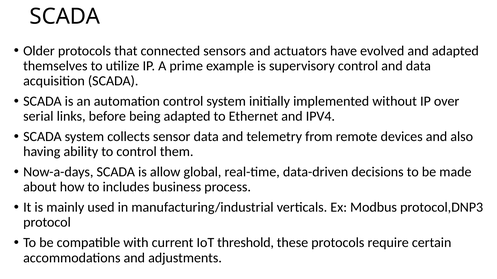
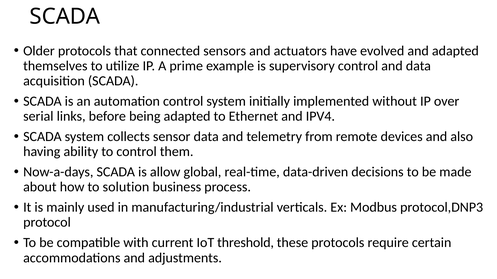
includes: includes -> solution (126, 187)
